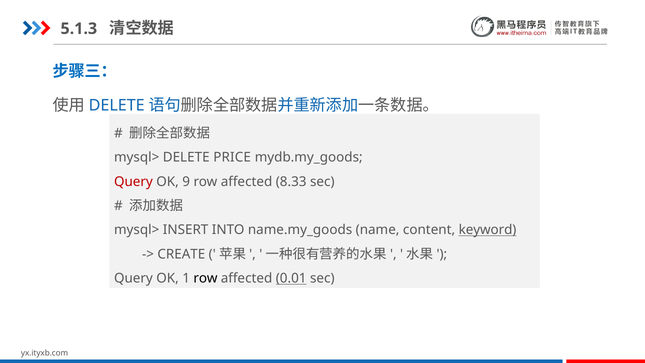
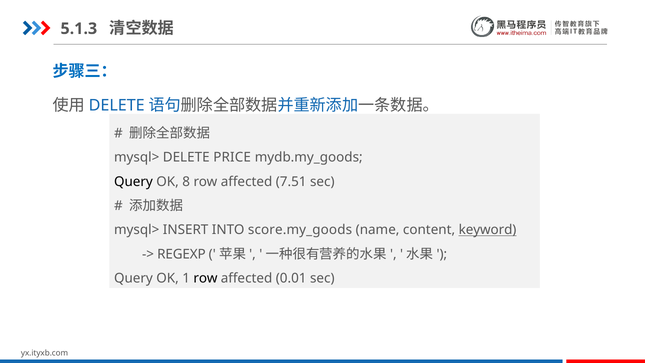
Query colour: red -> black (133, 182)
9: 9 -> 8 (186, 182)
8.33: 8.33 -> 7.51 (291, 182)
name.my_goods: name.my_goods -> score.my_goods (300, 230)
CREATE: CREATE -> REGEXP (181, 254)
0.01 underline: present -> none (291, 278)
